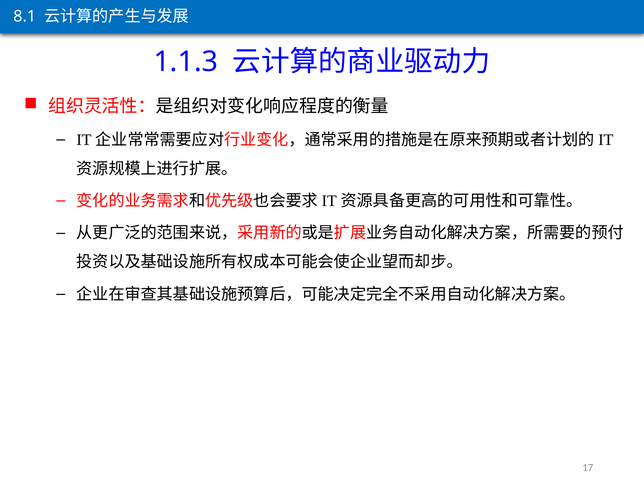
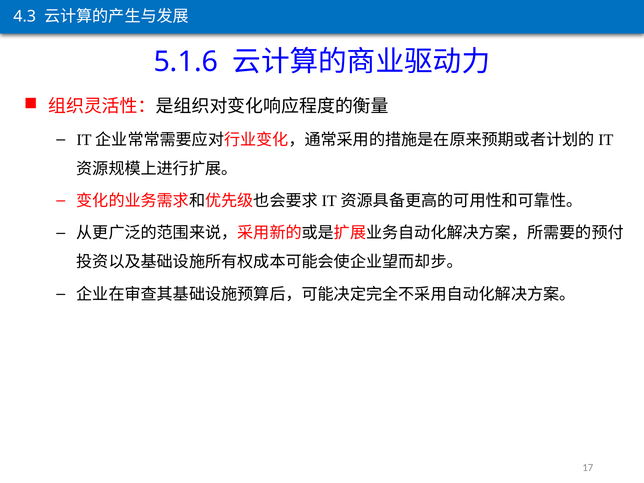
8.1: 8.1 -> 4.3 (25, 16)
1.1.3: 1.1.3 -> 5.1.6 (186, 62)
